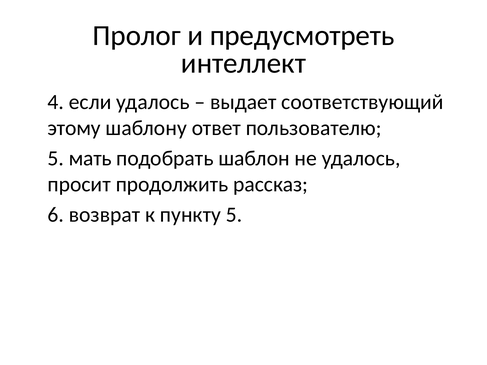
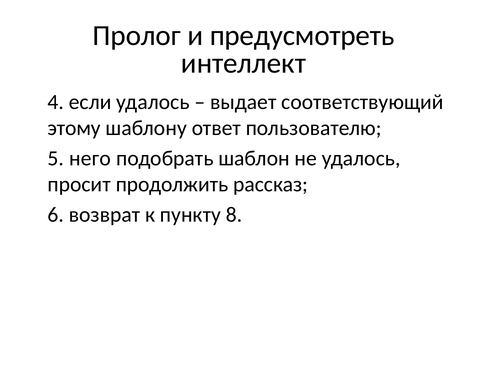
мать: мать -> него (90, 158)
пункту 5: 5 -> 8 (234, 215)
